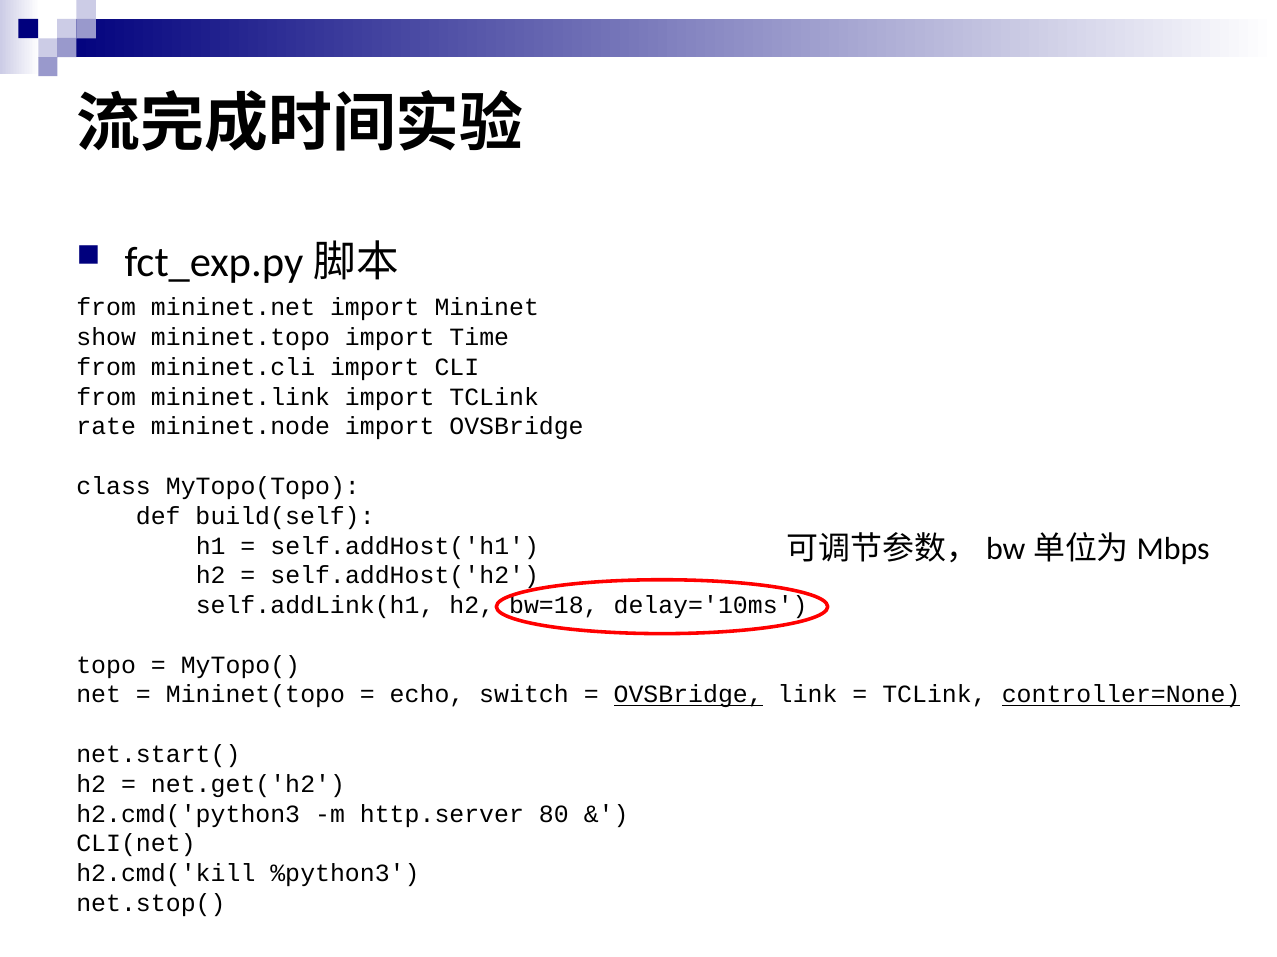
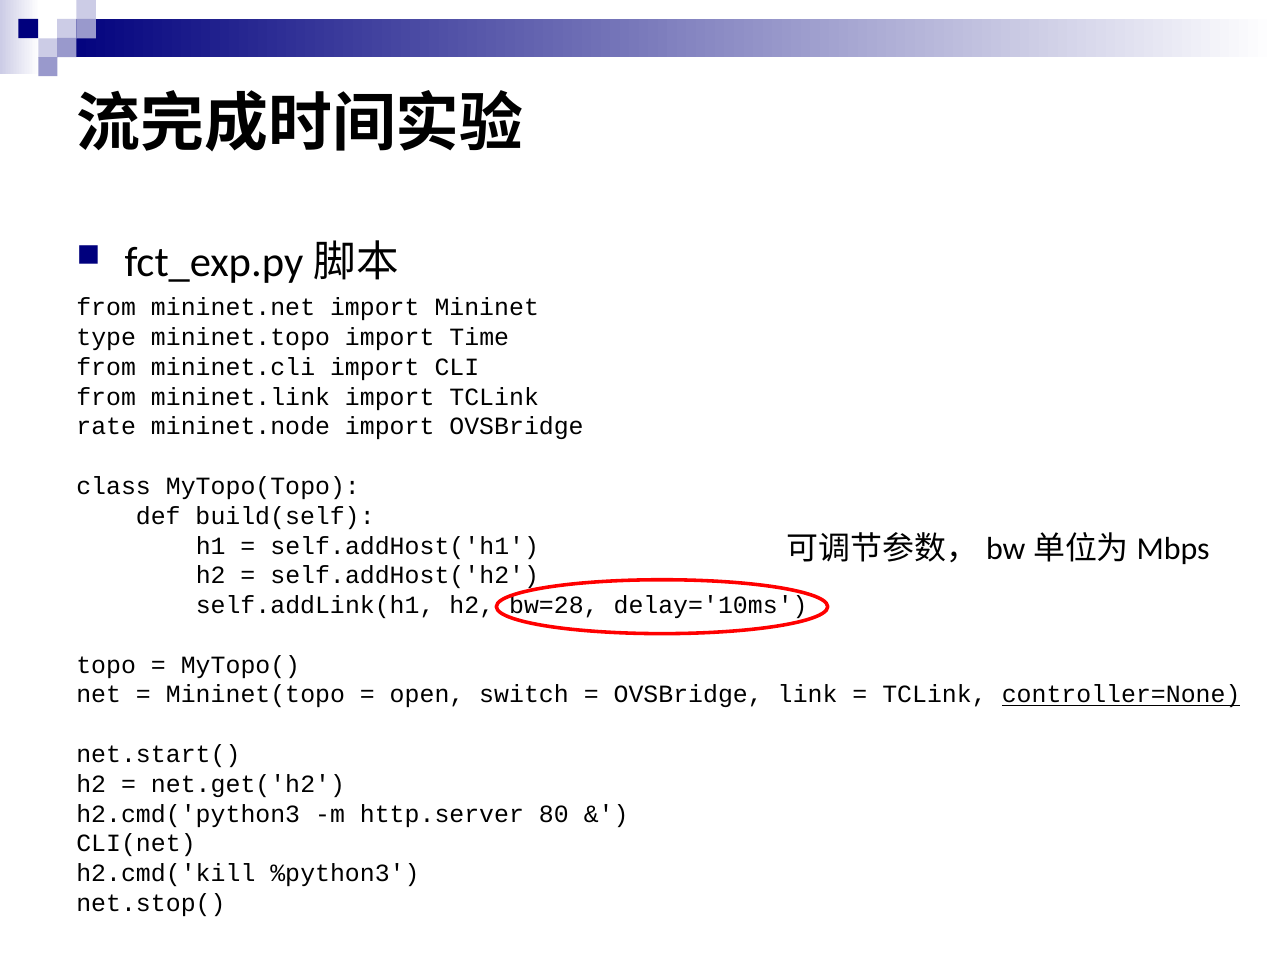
show: show -> type (106, 338)
bw=18: bw=18 -> bw=28 (554, 606)
echo: echo -> open (427, 695)
OVSBridge underline: present -> none (688, 695)
